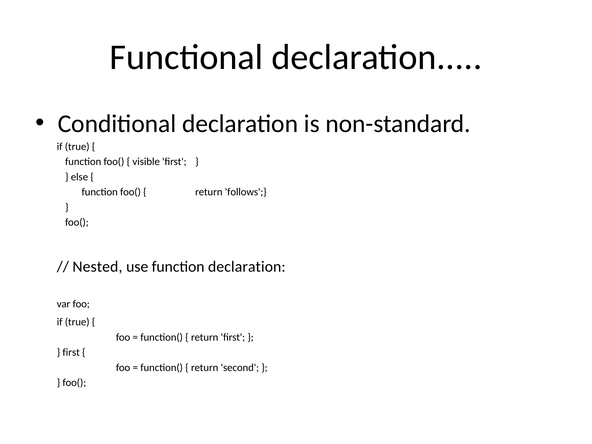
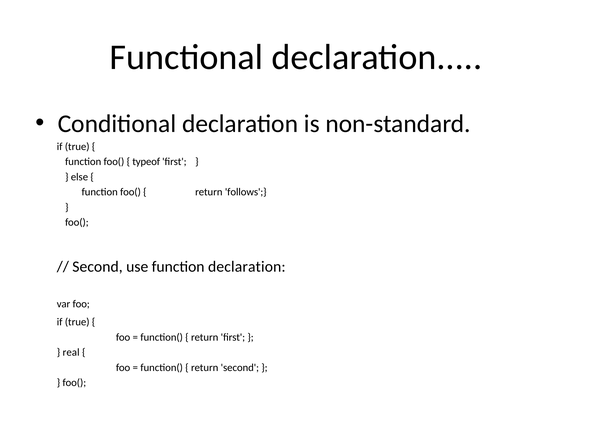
visible: visible -> typeof (146, 162)
Nested: Nested -> Second (97, 267)
first: first -> real (71, 352)
